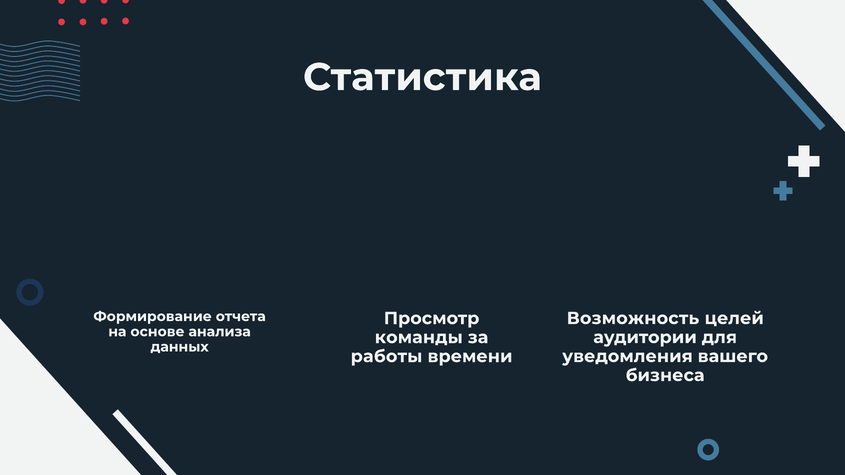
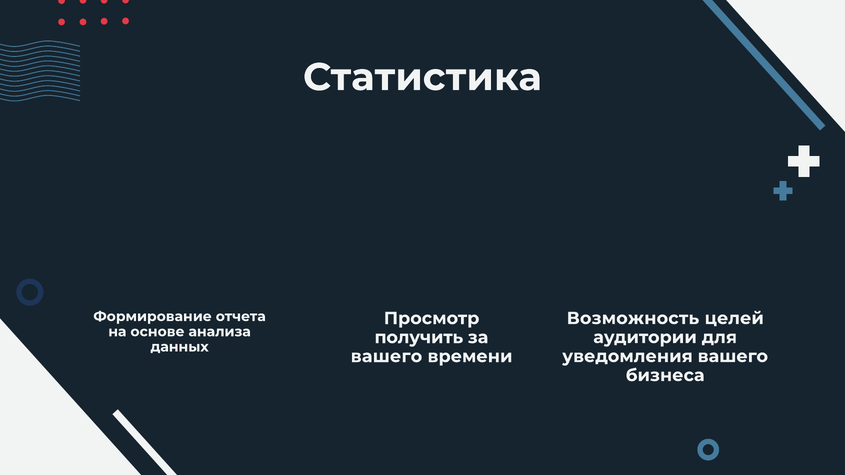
команды: команды -> получить (419, 338)
работы: работы -> вашего (386, 357)
